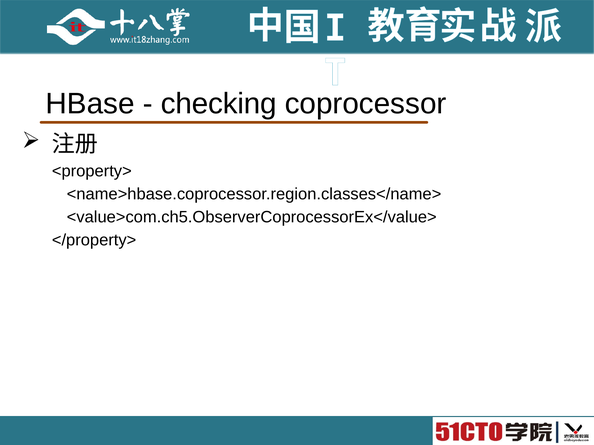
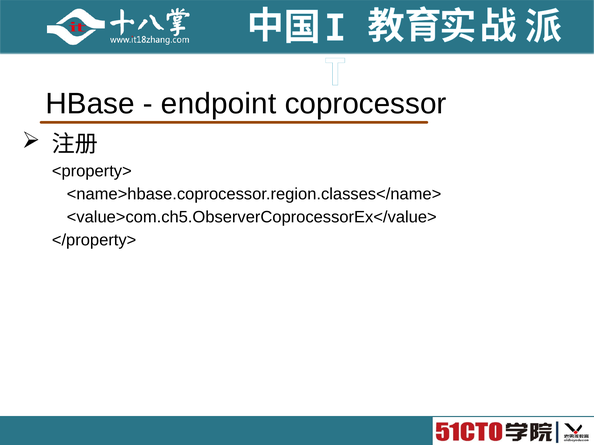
checking: checking -> endpoint (219, 104)
